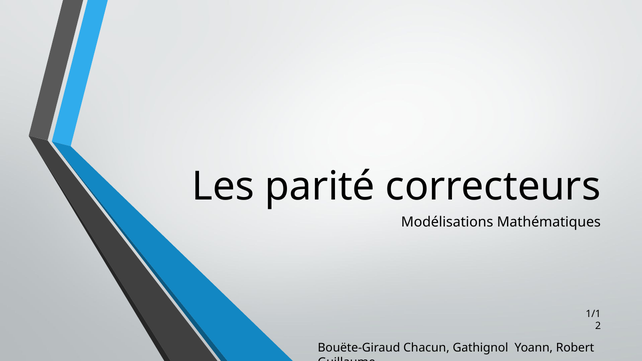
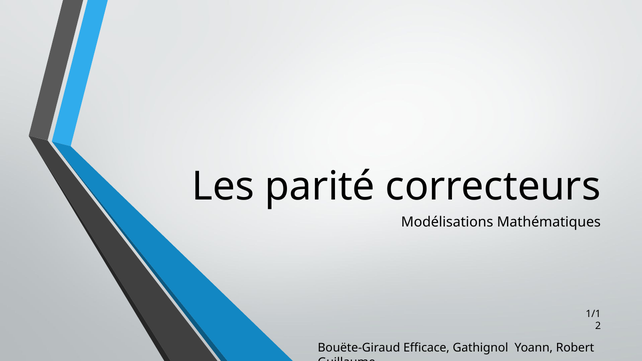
Chacun: Chacun -> Efficace (426, 348)
